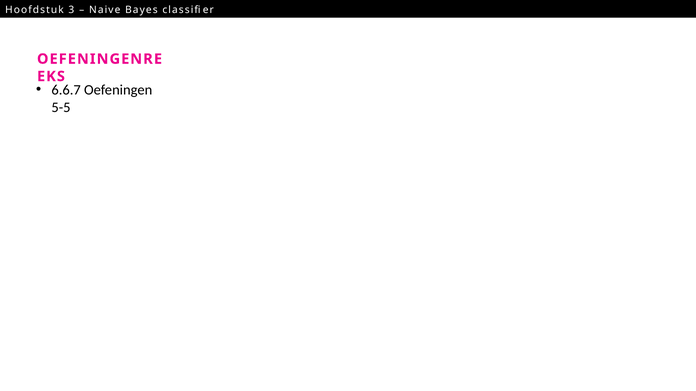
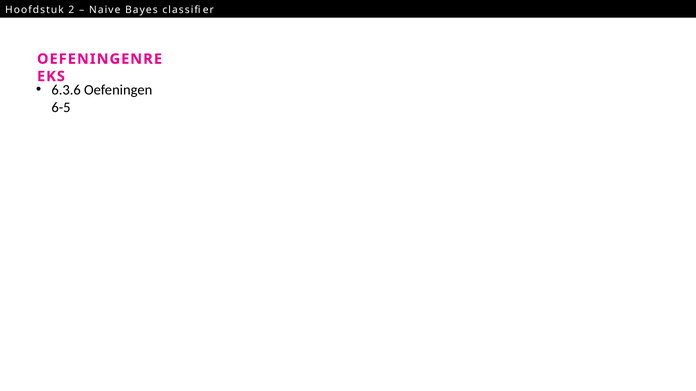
3: 3 -> 2 (71, 10)
6.6.7: 6.6.7 -> 6.3.6 (66, 90)
5-5: 5-5 -> 6-5 (61, 107)
